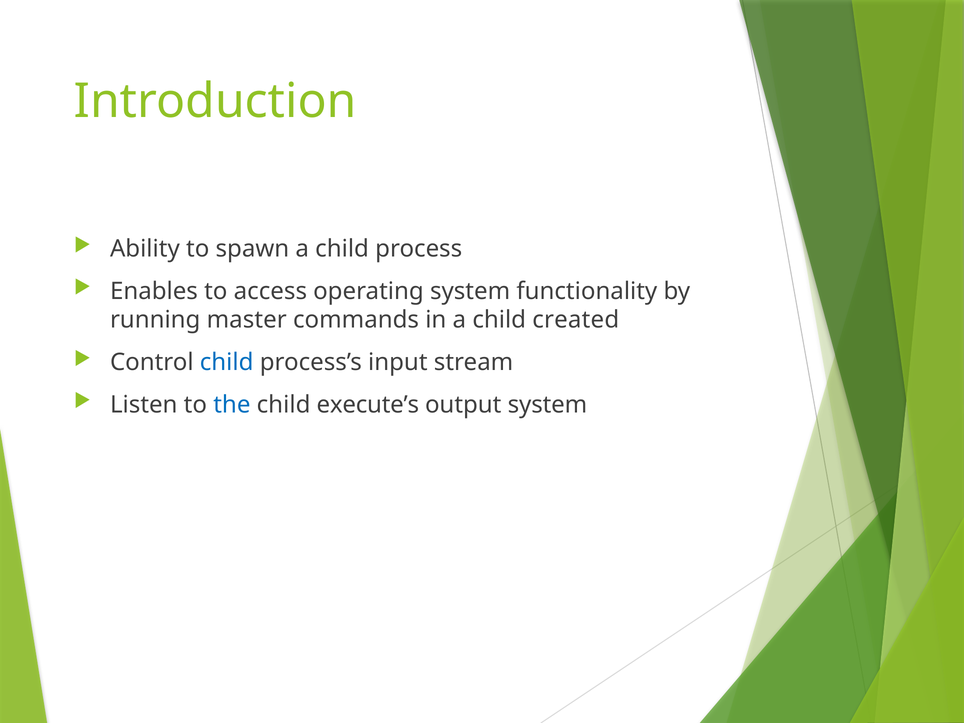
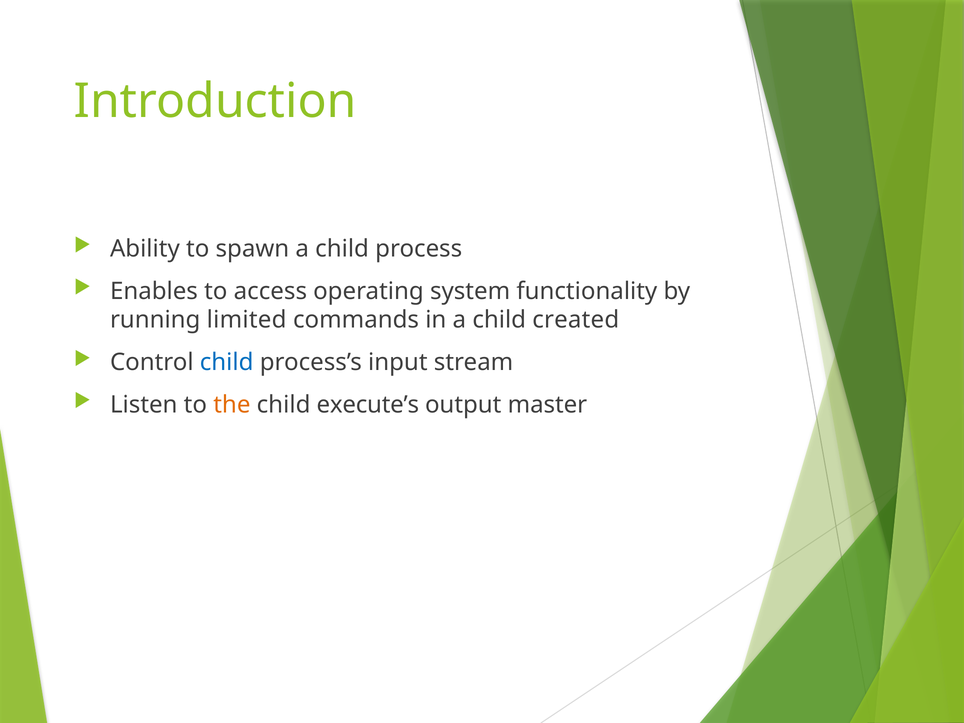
master: master -> limited (247, 320)
the colour: blue -> orange (232, 405)
output system: system -> master (547, 405)
